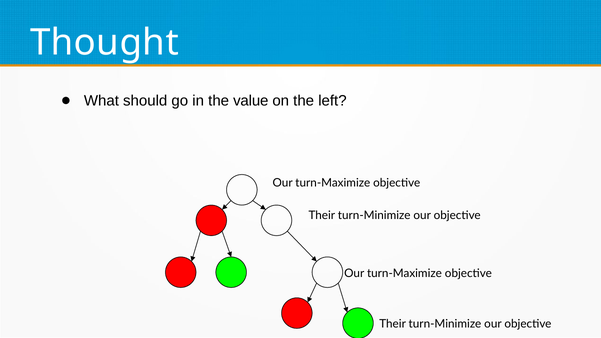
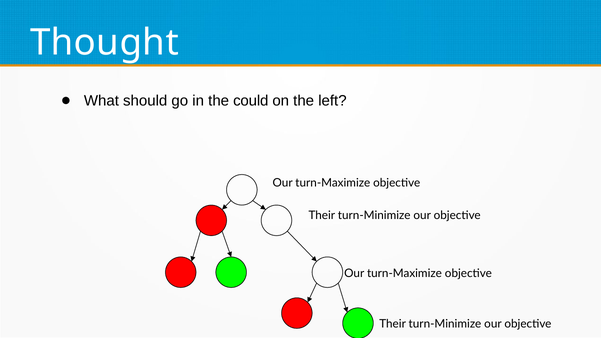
value: value -> could (251, 101)
